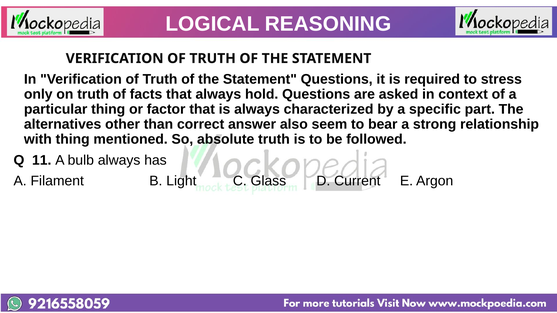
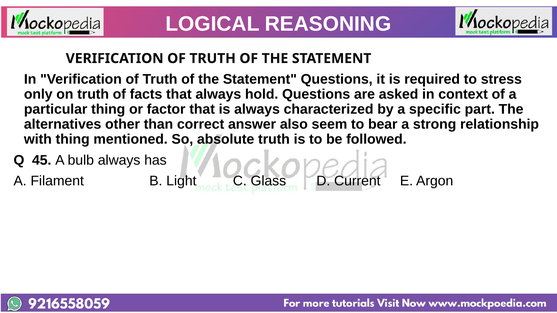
11: 11 -> 45 (42, 160)
